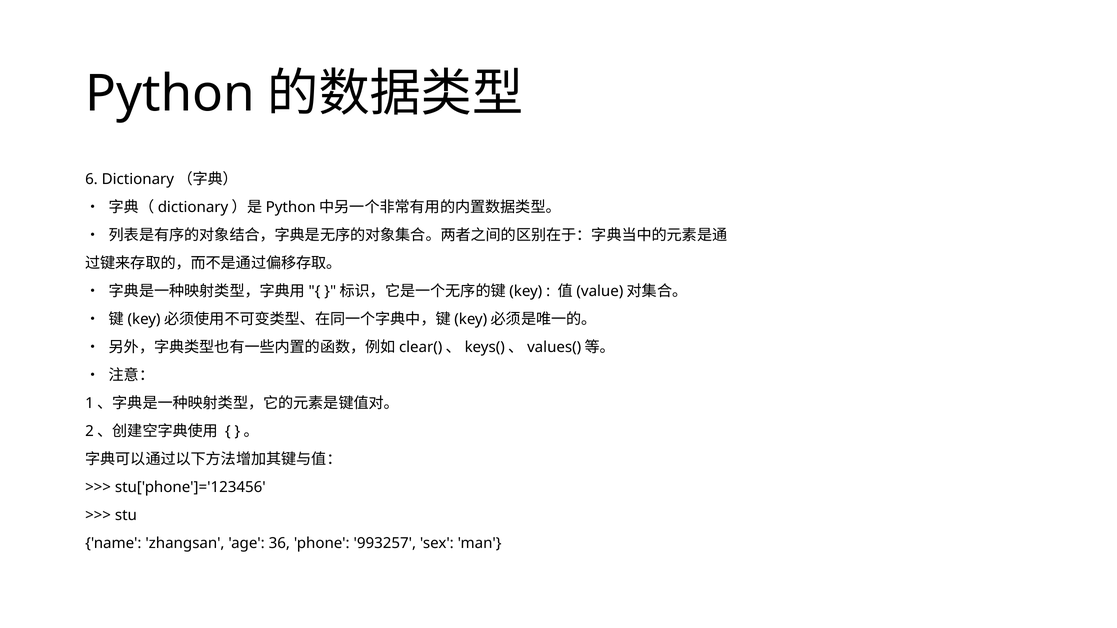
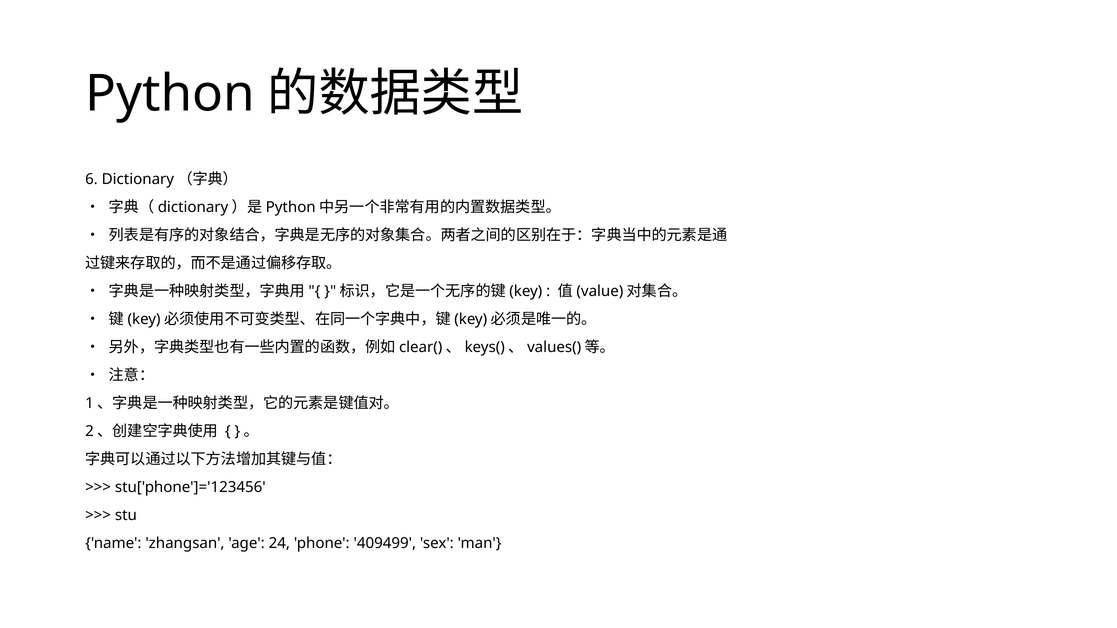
36: 36 -> 24 (279, 544)
993257: 993257 -> 409499 (385, 544)
